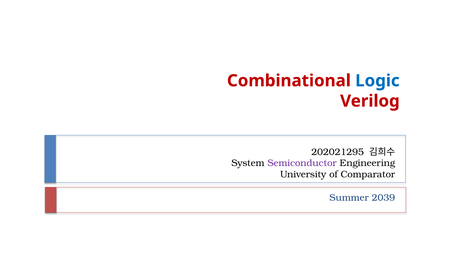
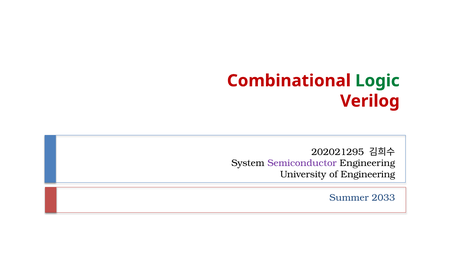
Logic colour: blue -> green (377, 81)
of Comparator: Comparator -> Engineering (368, 174)
2039: 2039 -> 2033 (383, 198)
